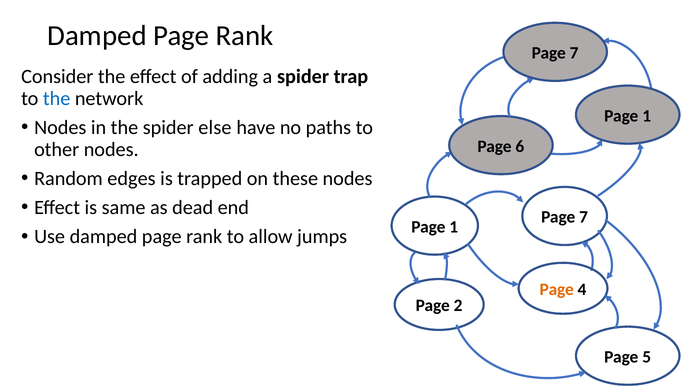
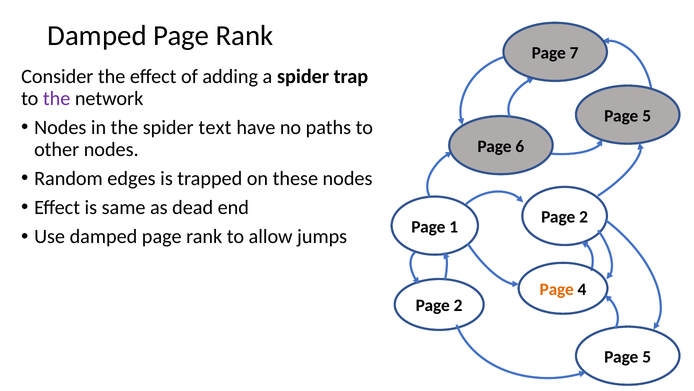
the colour: blue -> purple (57, 98)
1: 1 -> 5 (647, 116)
else: else -> text (215, 127)
7: 7 -> 2 (584, 217)
